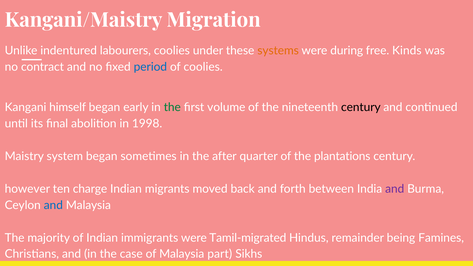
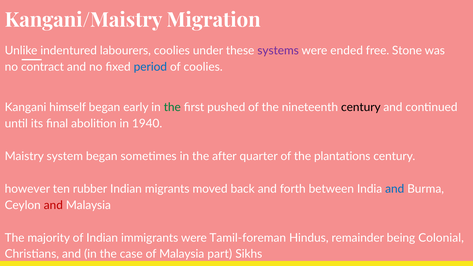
systems colour: orange -> purple (278, 51)
during: during -> ended (347, 51)
Kinds: Kinds -> Stone (407, 51)
volume: volume -> pushed (226, 107)
1998: 1998 -> 1940 (147, 124)
charge: charge -> rubber (90, 189)
and colour: purple -> blue (395, 189)
and colour: blue -> red (53, 205)
Tamil-migrated: Tamil-migrated -> Tamil-foreman (248, 238)
Famines: Famines -> Colonial (441, 238)
